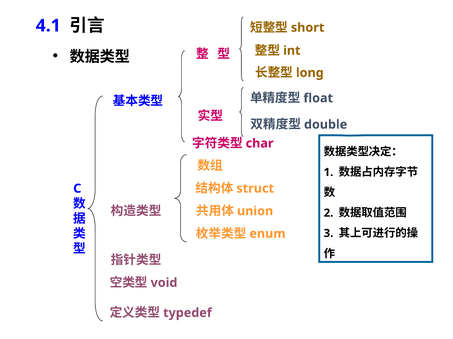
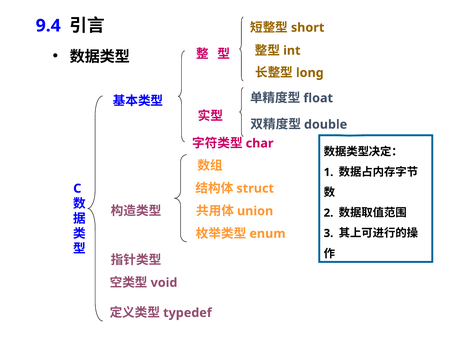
4.1: 4.1 -> 9.4 (48, 26)
